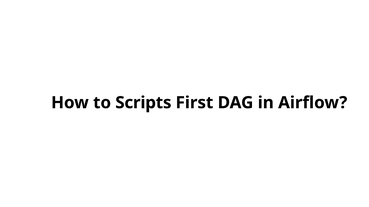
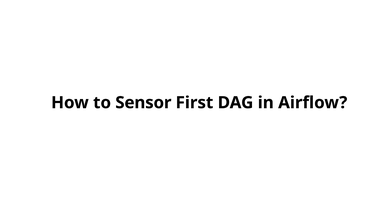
Scripts: Scripts -> Sensor (143, 103)
